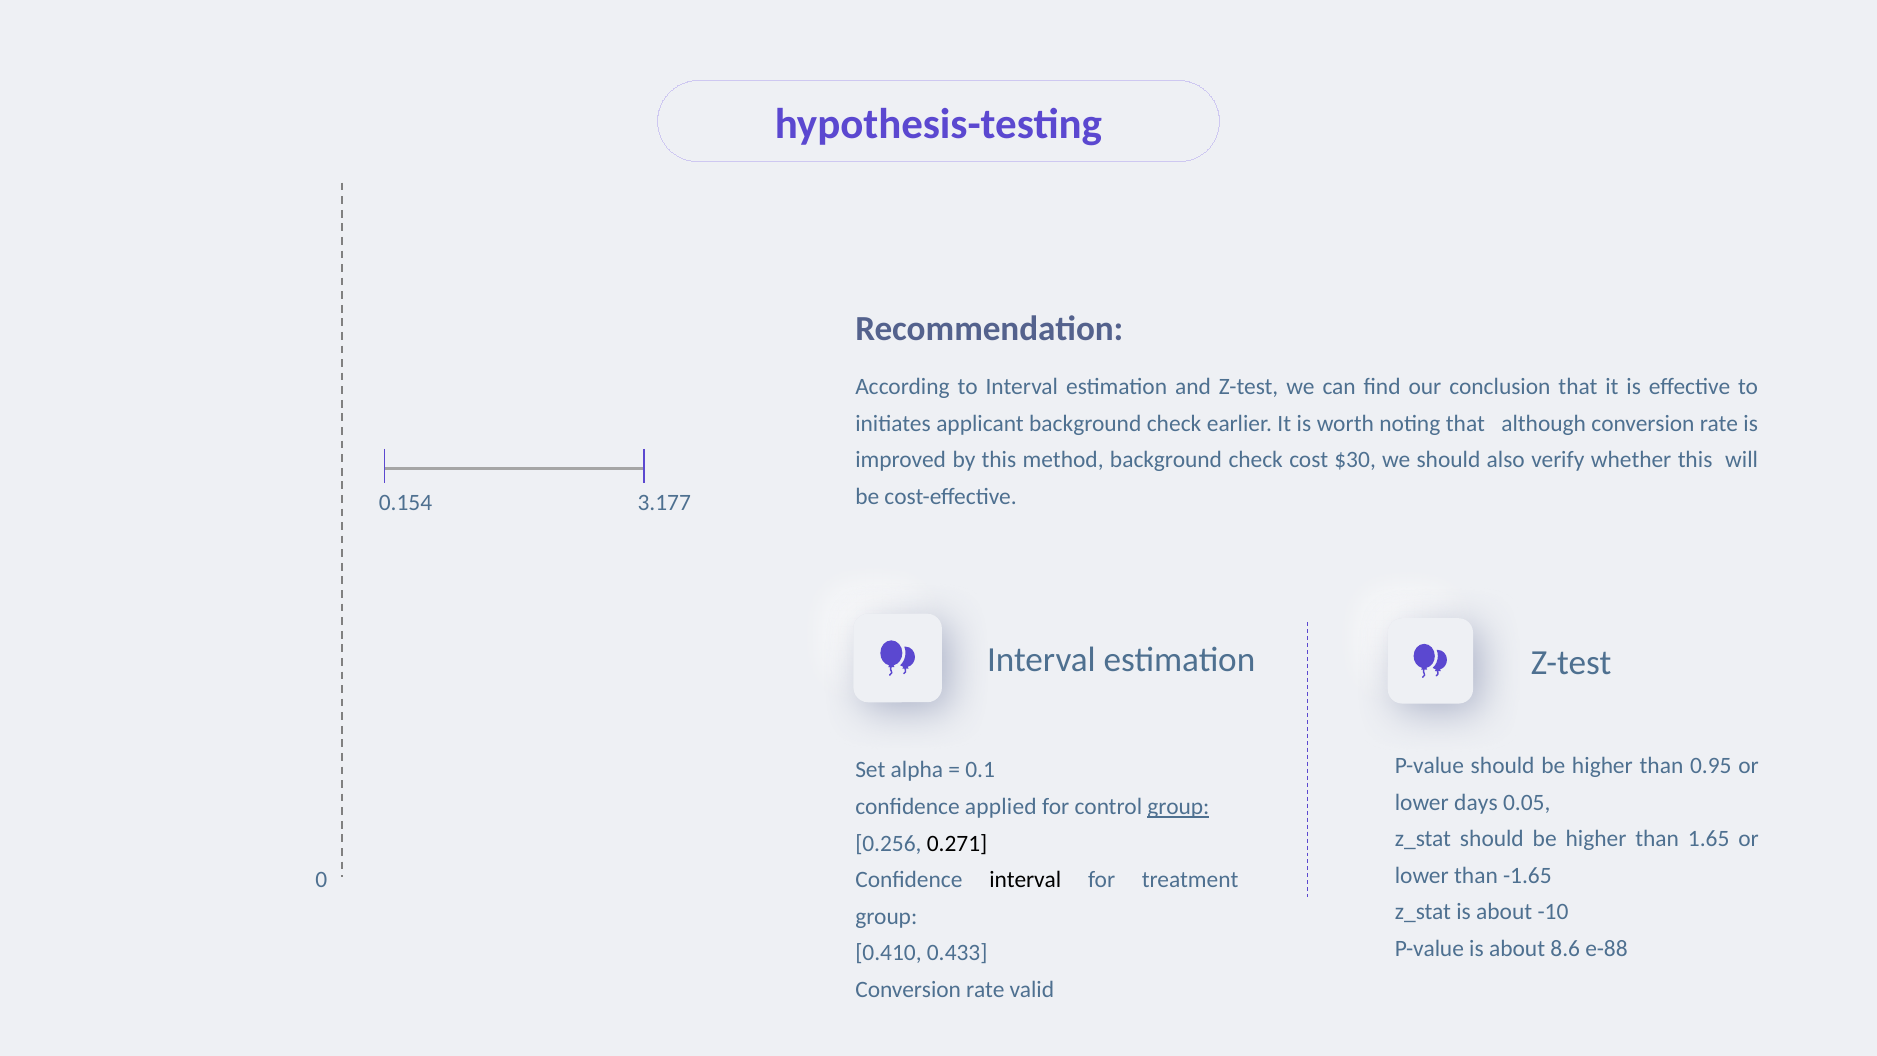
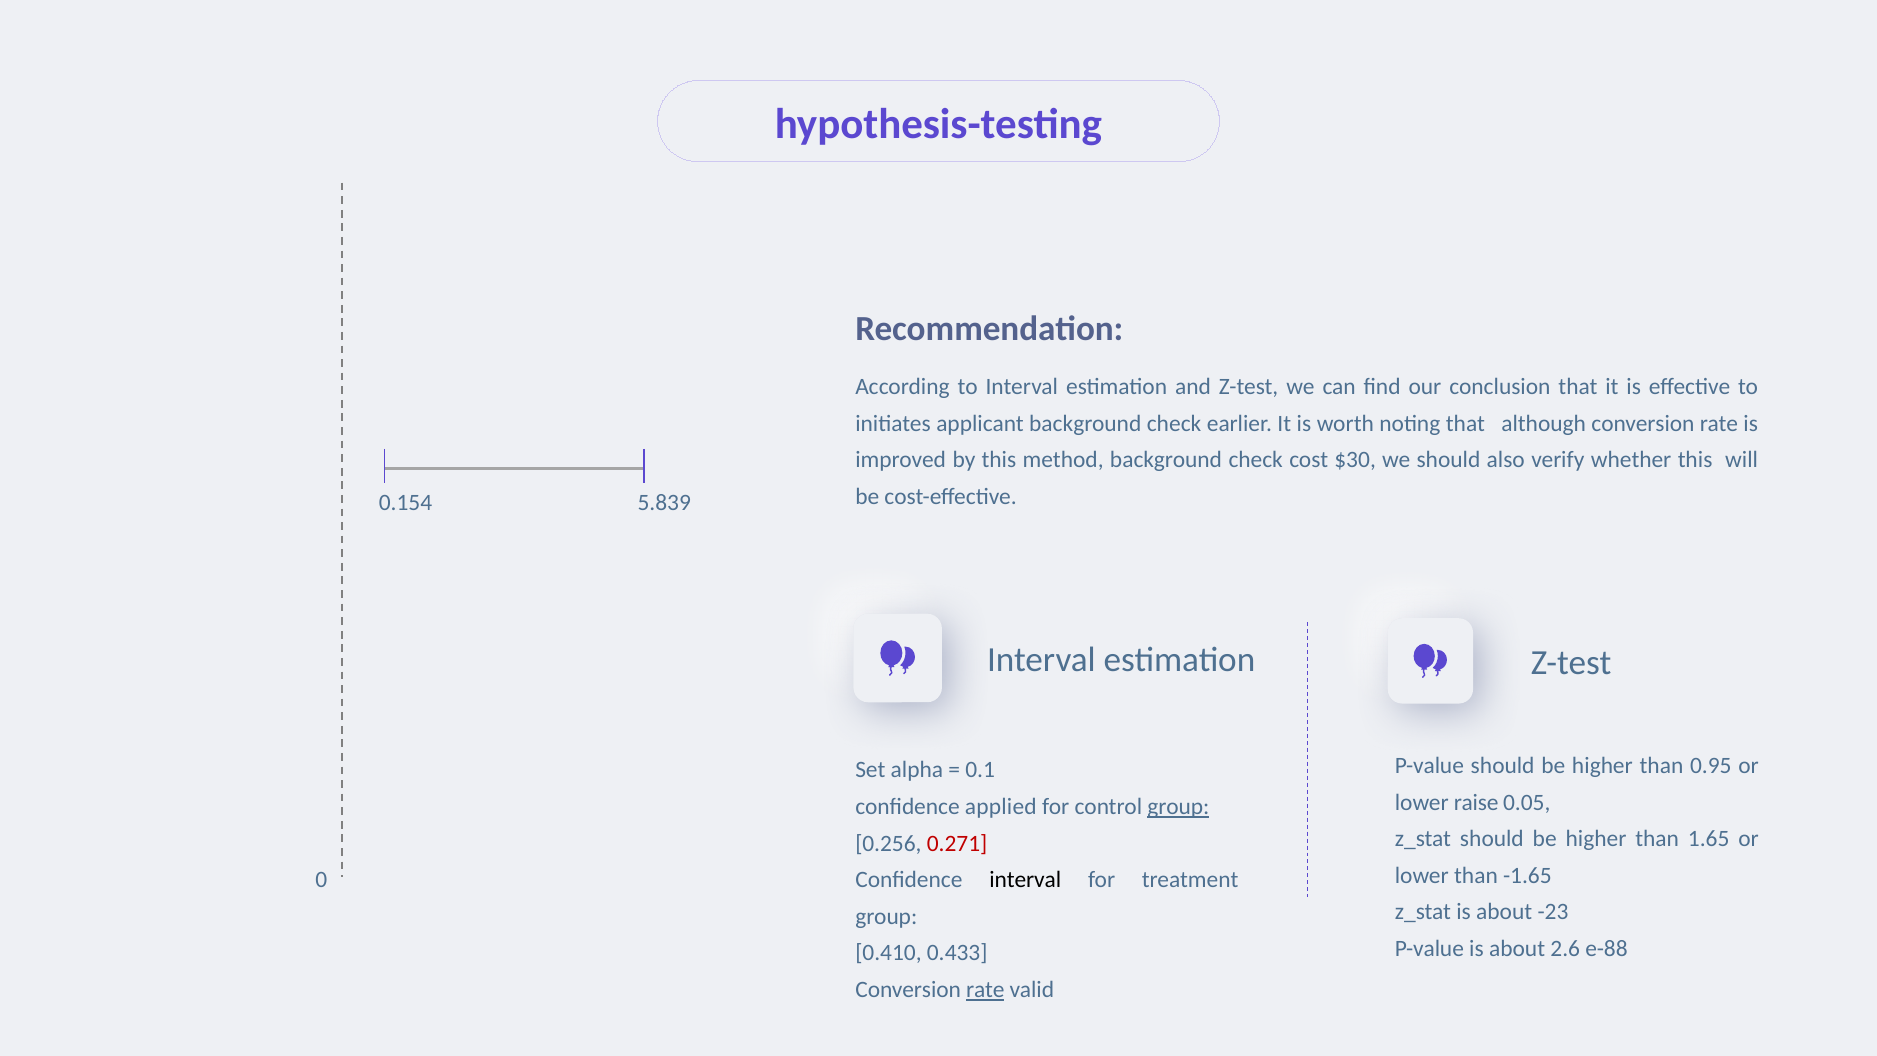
3.177: 3.177 -> 5.839 (664, 503)
days: days -> raise (1476, 802)
0.271 colour: black -> red (957, 843)
-10: -10 -> -23 (1553, 912)
8.6: 8.6 -> 2.6 (1565, 948)
rate underline: none -> present (985, 990)
